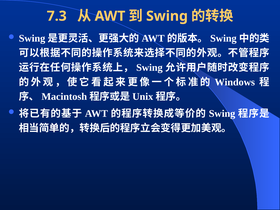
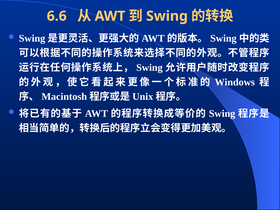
7.3: 7.3 -> 6.6 (57, 16)
